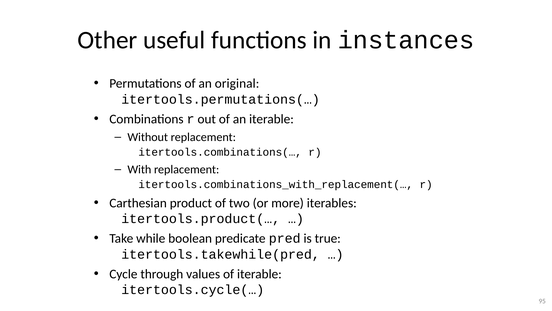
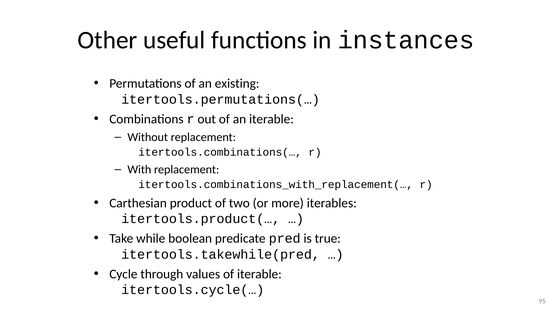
original: original -> existing (237, 83)
